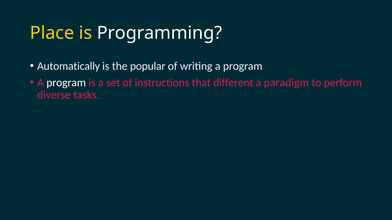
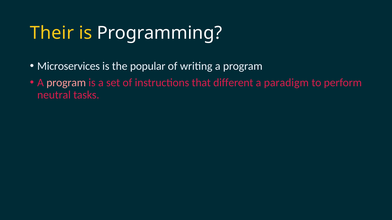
Place: Place -> Their (52, 33)
Automatically: Automatically -> Microservices (69, 66)
program colour: white -> pink (66, 83)
diverse: diverse -> neutral (54, 95)
